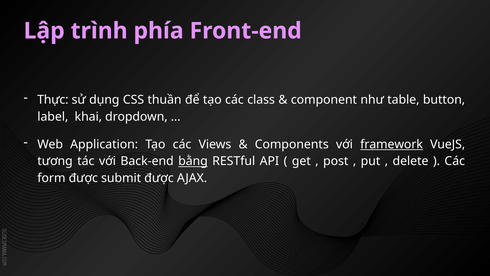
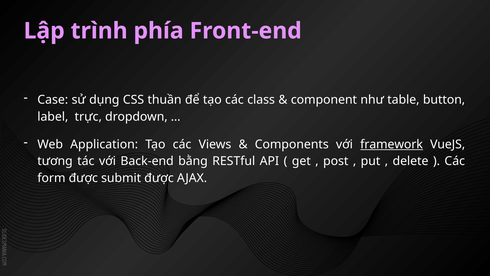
Thực: Thực -> Case (53, 100)
khai: khai -> trực (88, 117)
bằng underline: present -> none (193, 161)
